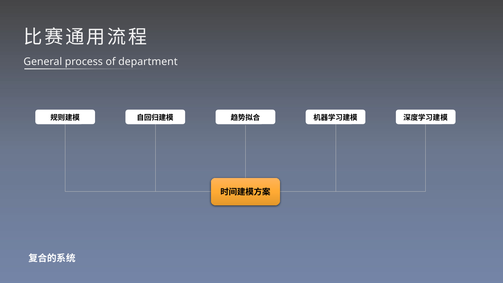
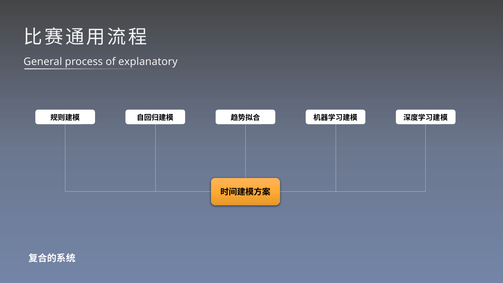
department: department -> explanatory (148, 62)
